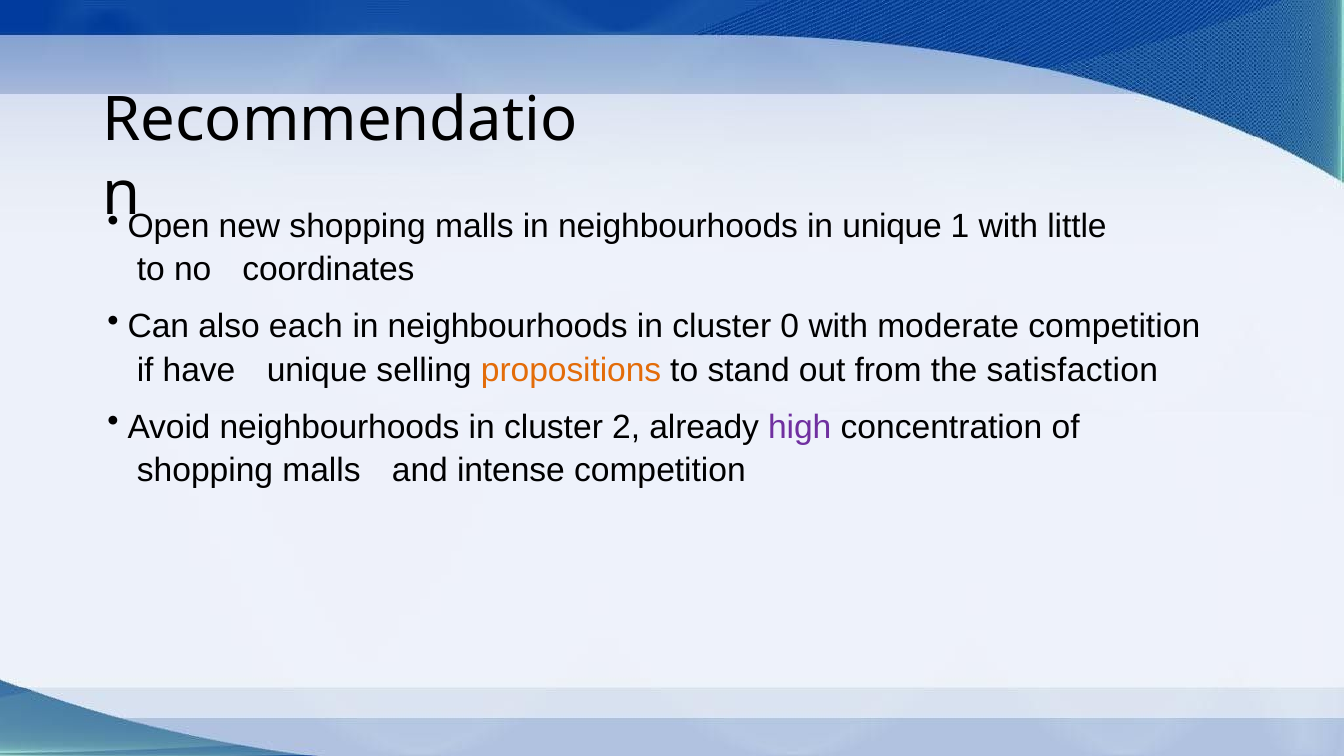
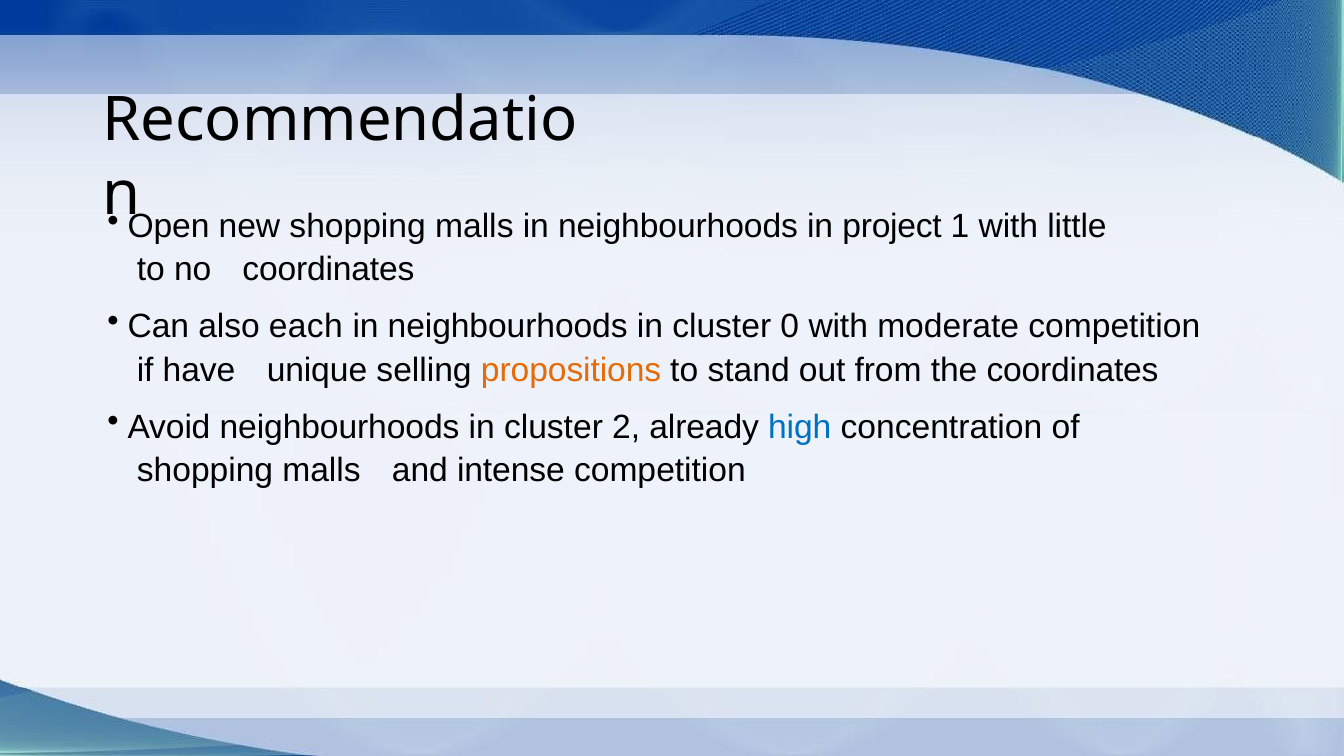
in unique: unique -> project (892, 227)
the satisfaction: satisfaction -> coordinates (1073, 370)
high colour: purple -> blue (800, 427)
